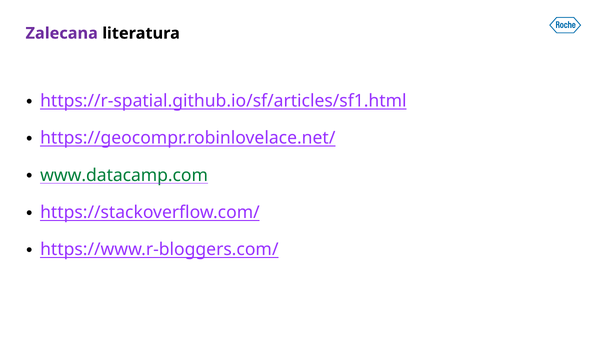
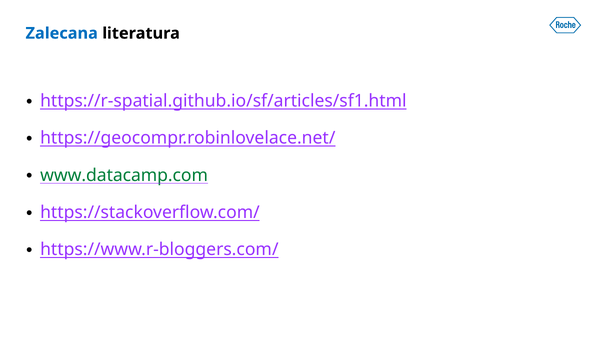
Zalecana colour: purple -> blue (62, 33)
